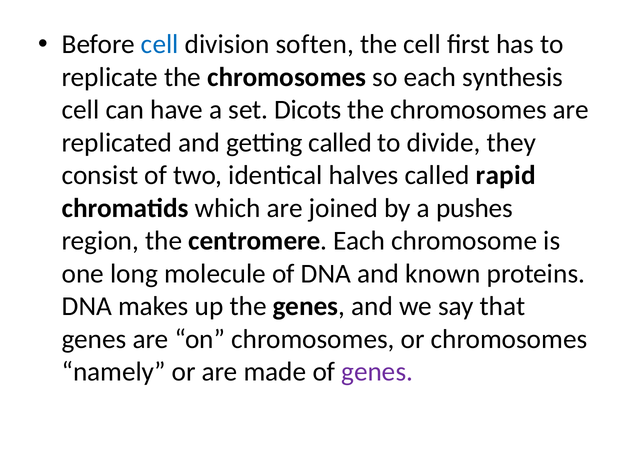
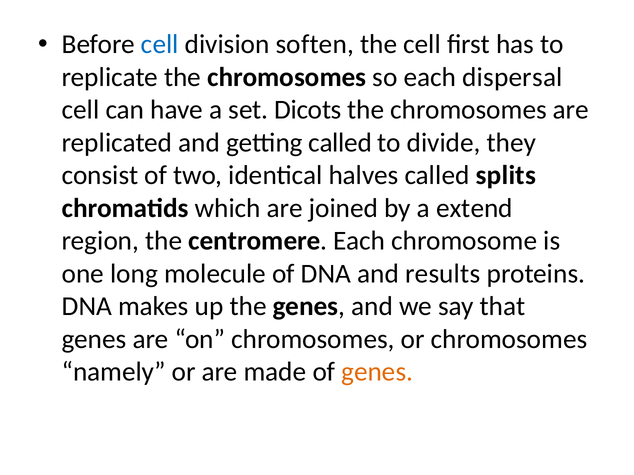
synthesis: synthesis -> dispersal (512, 77)
rapid: rapid -> splits (506, 176)
pushes: pushes -> extend (474, 208)
known: known -> results (443, 274)
genes colour: purple -> orange (377, 372)
